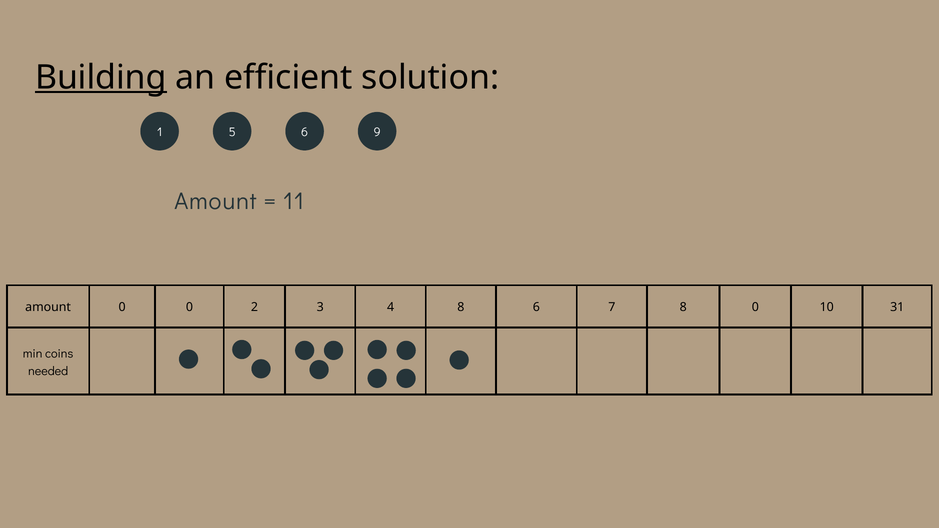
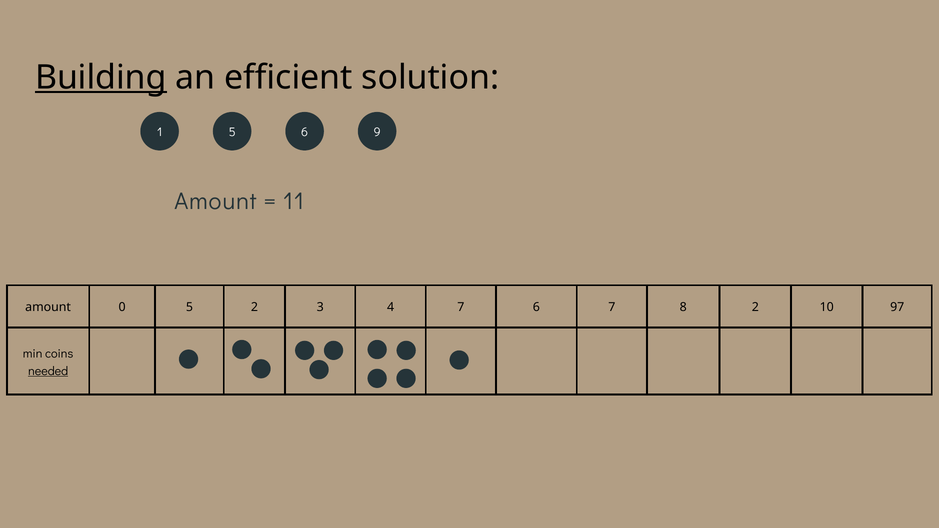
0 0: 0 -> 5 (189, 307)
4 8: 8 -> 7 (461, 307)
8 0: 0 -> 2 (755, 307)
31: 31 -> 97 (897, 307)
needed underline: none -> present (48, 371)
